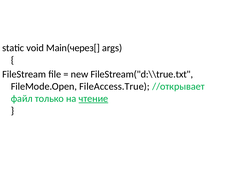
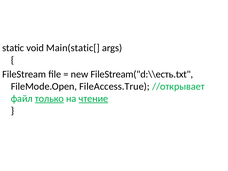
Main(через[: Main(через[ -> Main(static[ (73, 48)
FileStream("d:\\true.txt: FileStream("d:\\true.txt -> FileStream("d:\\есть.txt (142, 74)
только underline: none -> present (49, 99)
